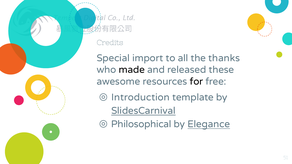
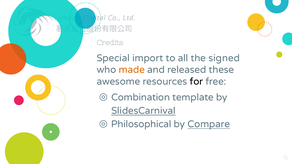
thanks: thanks -> signed (224, 58)
made colour: black -> orange (132, 70)
Introduction: Introduction -> Combination (141, 97)
Elegance: Elegance -> Compare (209, 124)
